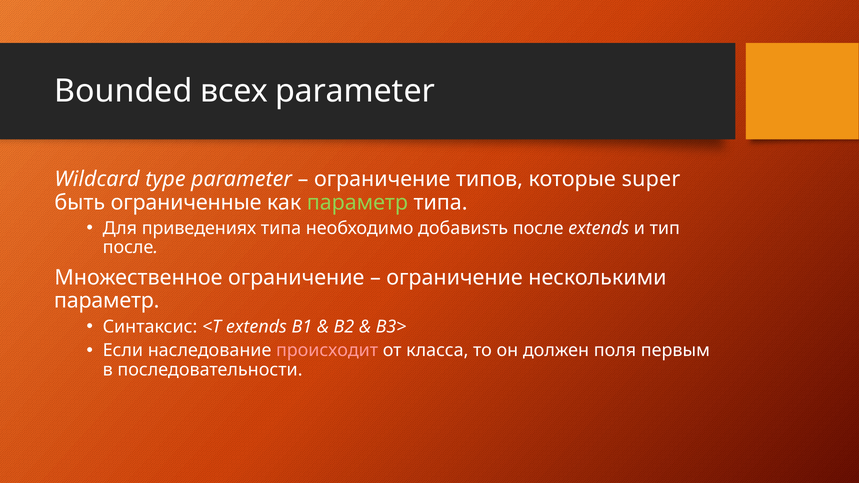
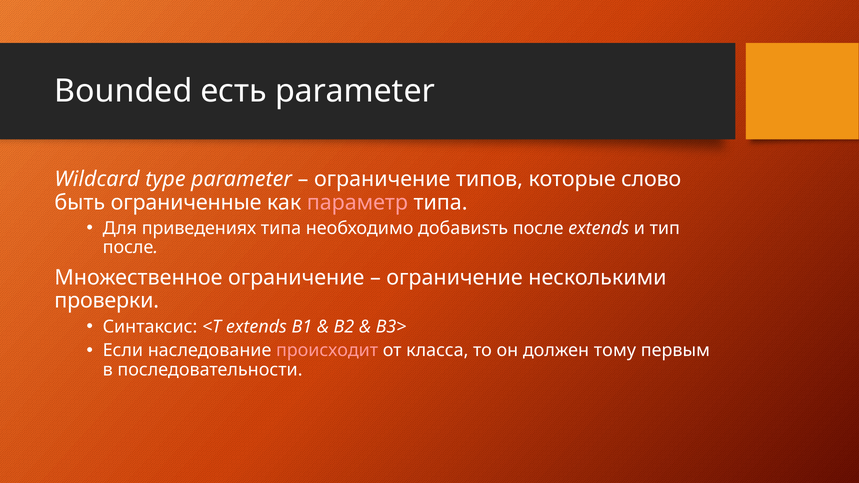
всех: всех -> есть (234, 91)
super: super -> слово (651, 179)
параметр colour: light green -> pink (357, 203)
параметр: параметр -> проверки (107, 301)
поля: поля -> тому (615, 351)
